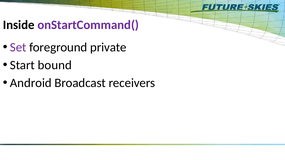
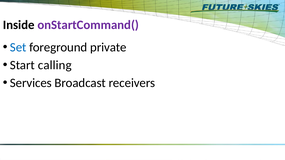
Set colour: purple -> blue (18, 47)
bound: bound -> calling (55, 65)
Android: Android -> Services (31, 83)
